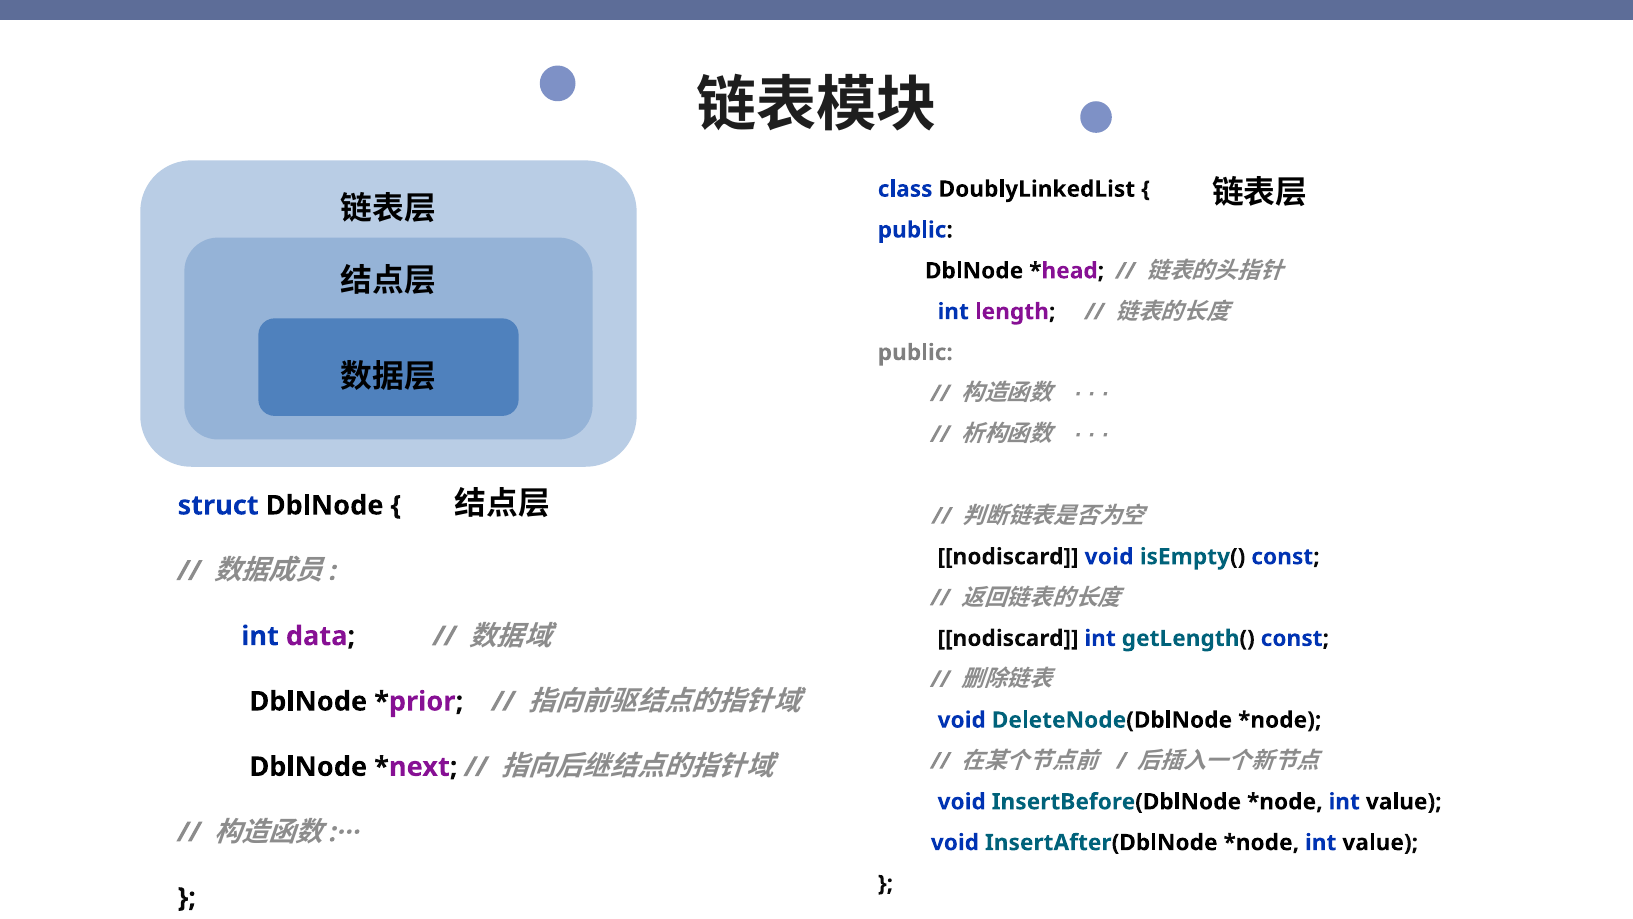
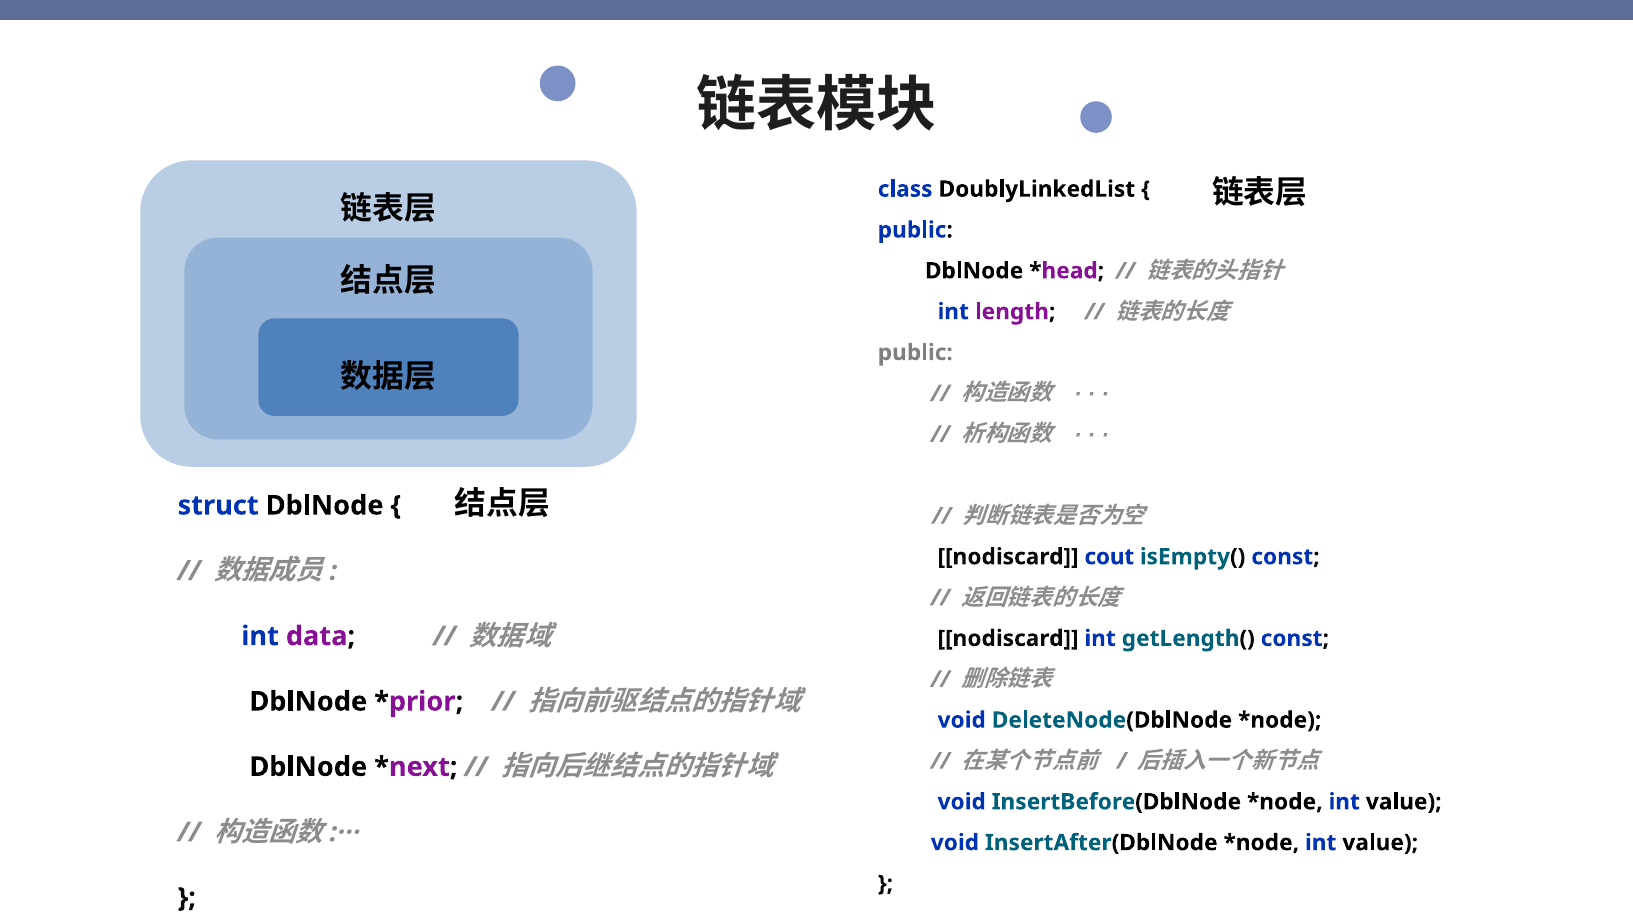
nodiscard void: void -> cout (1109, 557)
